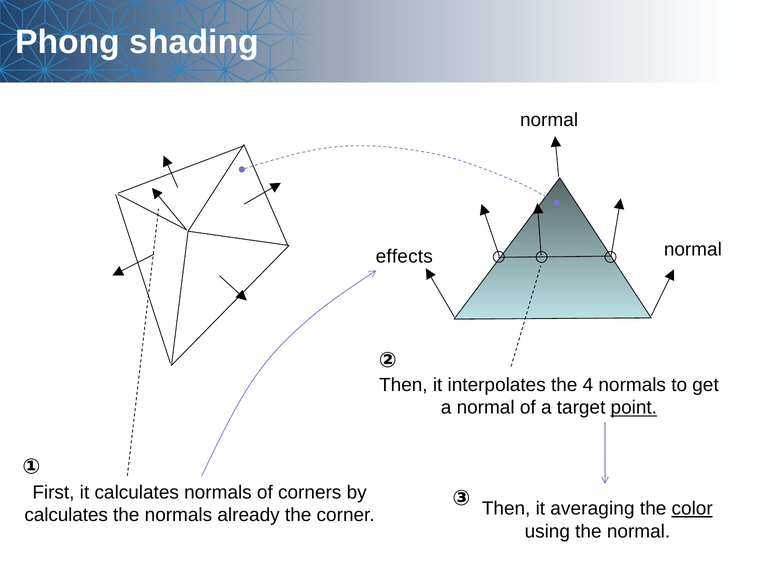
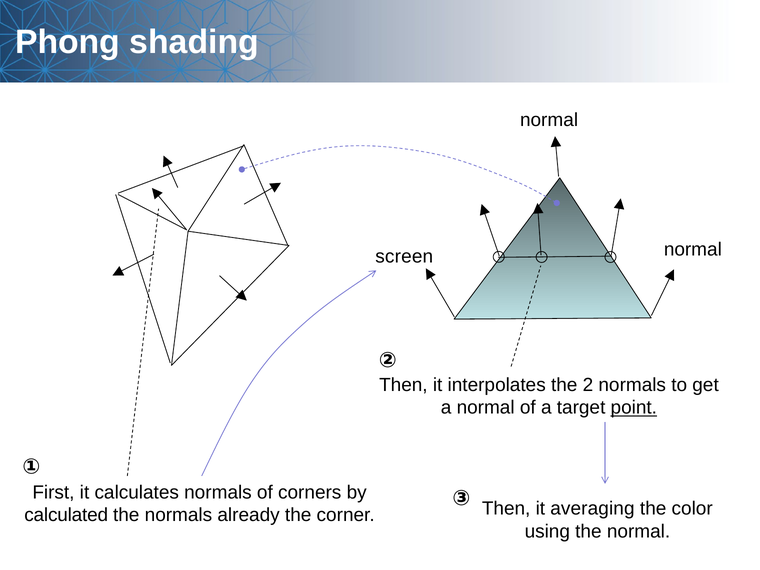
effects: effects -> screen (404, 256)
4: 4 -> 2 (588, 385)
calculates: calculates -> calculated (66, 515)
color underline: present -> none (692, 509)
